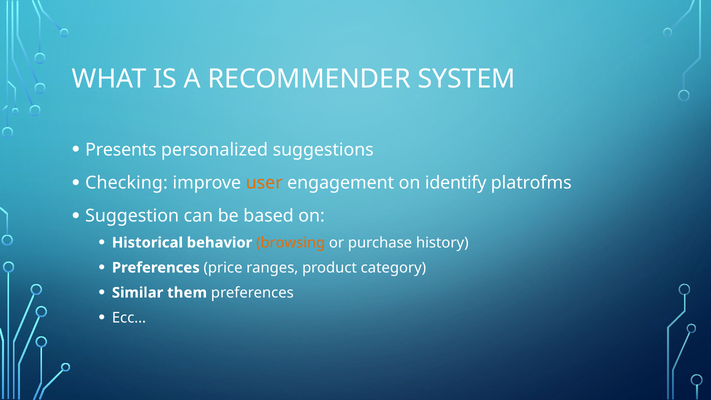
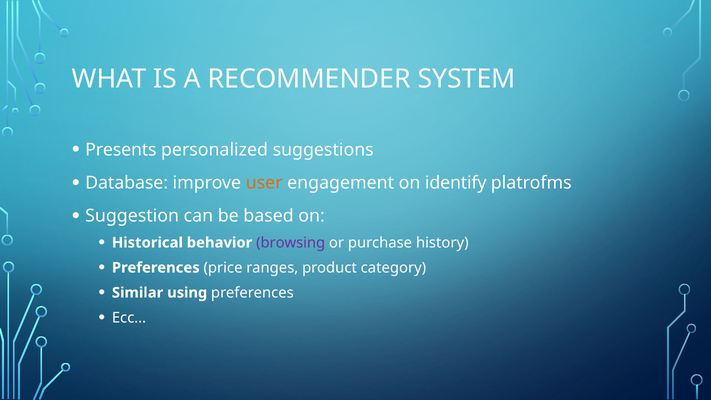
Checking: Checking -> Database (127, 183)
browsing colour: orange -> purple (291, 243)
them: them -> using (187, 293)
